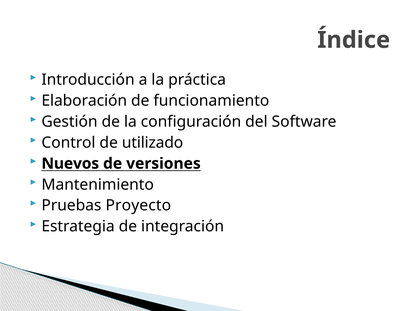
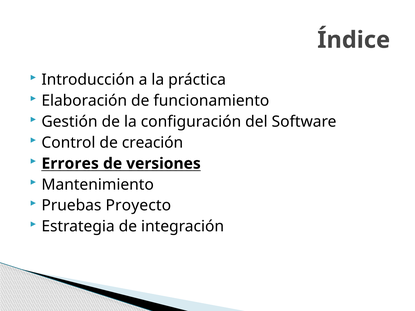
utilizado: utilizado -> creación (153, 143)
Nuevos: Nuevos -> Errores (70, 164)
